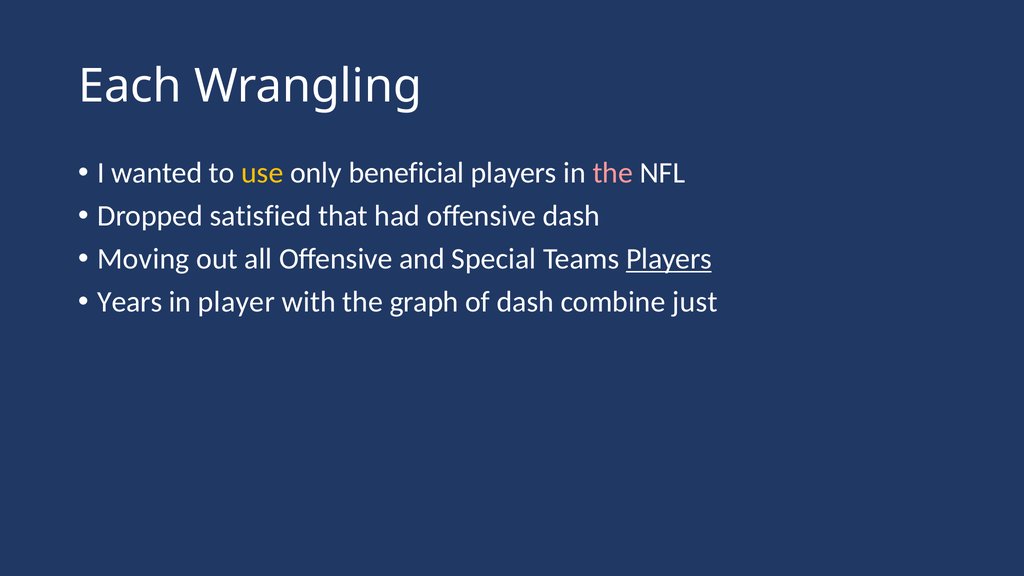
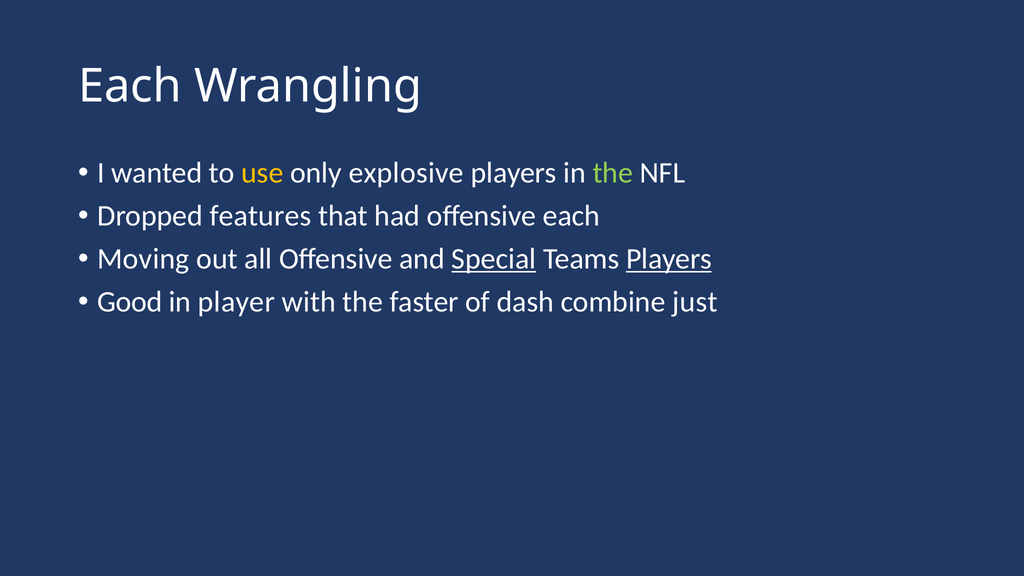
beneficial: beneficial -> explosive (406, 173)
the colour: pink -> light green (613, 173)
satisfied: satisfied -> features (260, 216)
offensive dash: dash -> each (571, 216)
Special underline: none -> present (494, 259)
Years: Years -> Good (130, 302)
graph: graph -> faster (424, 302)
